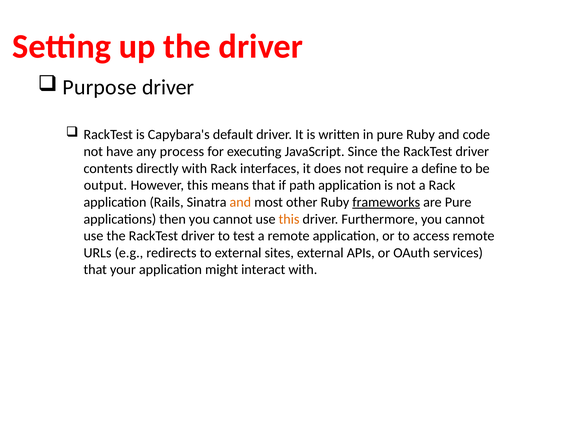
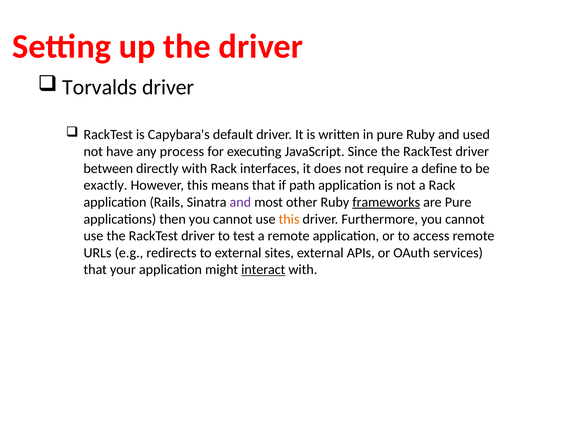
Purpose: Purpose -> Torvalds (100, 87)
code: code -> used (476, 134)
contents: contents -> between (108, 168)
output: output -> exactly (105, 185)
and colour: orange -> purple (240, 202)
interact underline: none -> present (263, 269)
